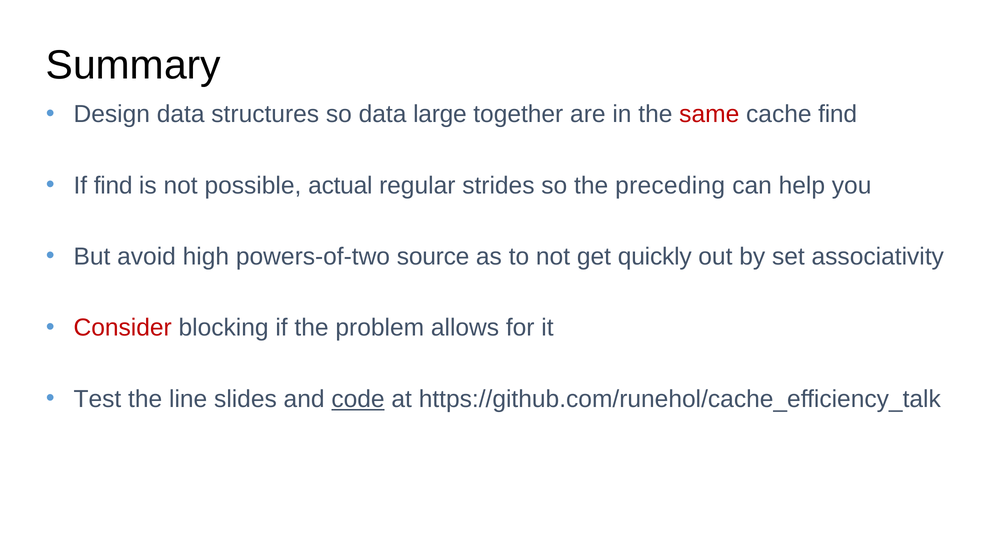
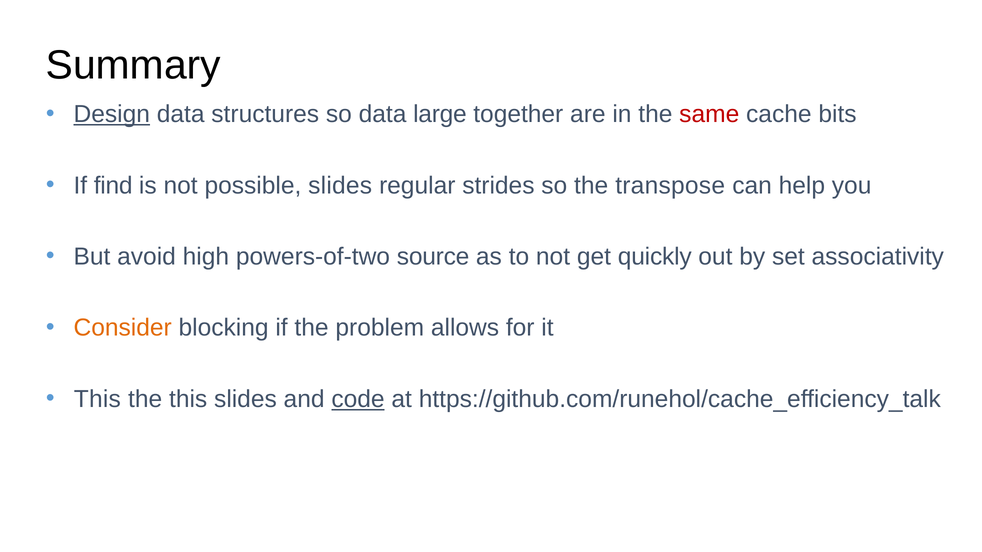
Design underline: none -> present (112, 114)
cache find: find -> bits (838, 114)
possible actual: actual -> slides (340, 186)
preceding: preceding -> transpose (670, 186)
Consider colour: red -> orange (123, 328)
Test: Test -> This (97, 399)
the line: line -> this (188, 399)
